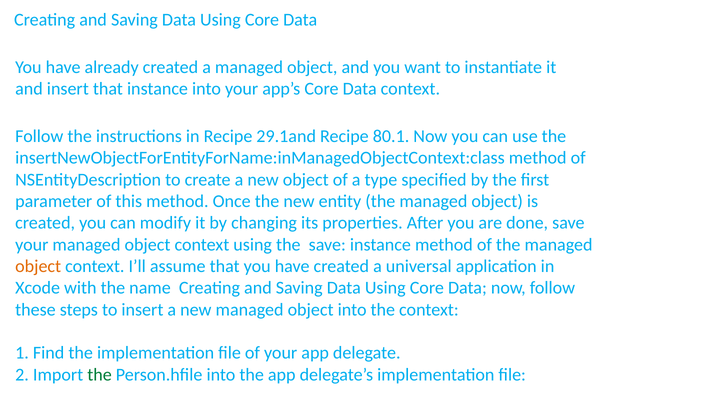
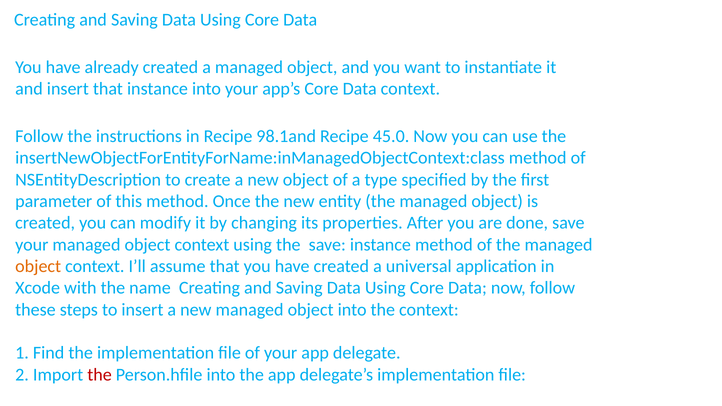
29.1and: 29.1and -> 98.1and (286, 136)
80.1: 80.1 -> 45.0 (391, 136)
the colour: green -> red (100, 375)
